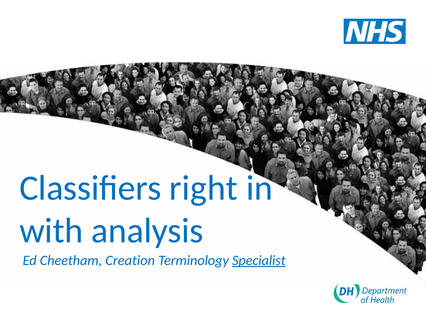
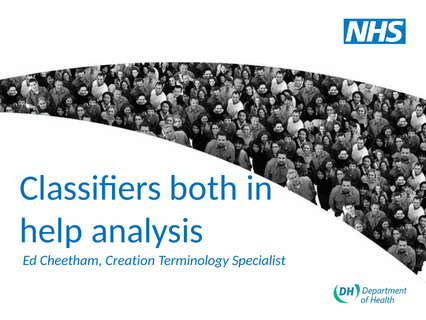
right: right -> both (204, 188)
with: with -> help (51, 230)
Specialist underline: present -> none (259, 260)
